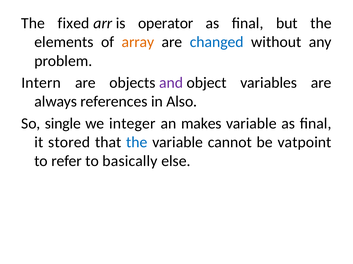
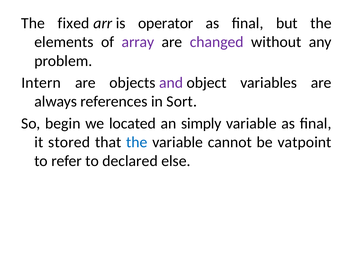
array colour: orange -> purple (138, 42)
changed colour: blue -> purple (217, 42)
Also: Also -> Sort (182, 102)
single: single -> begin (63, 124)
integer: integer -> located (132, 124)
makes: makes -> simply (201, 124)
basically: basically -> declared (130, 162)
